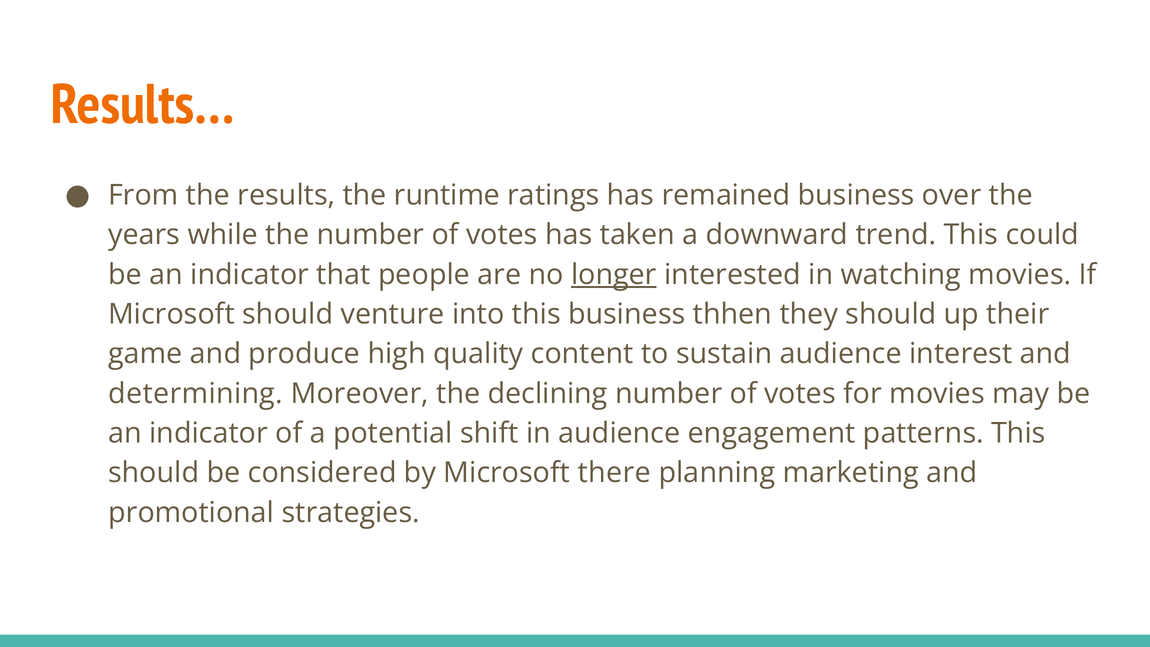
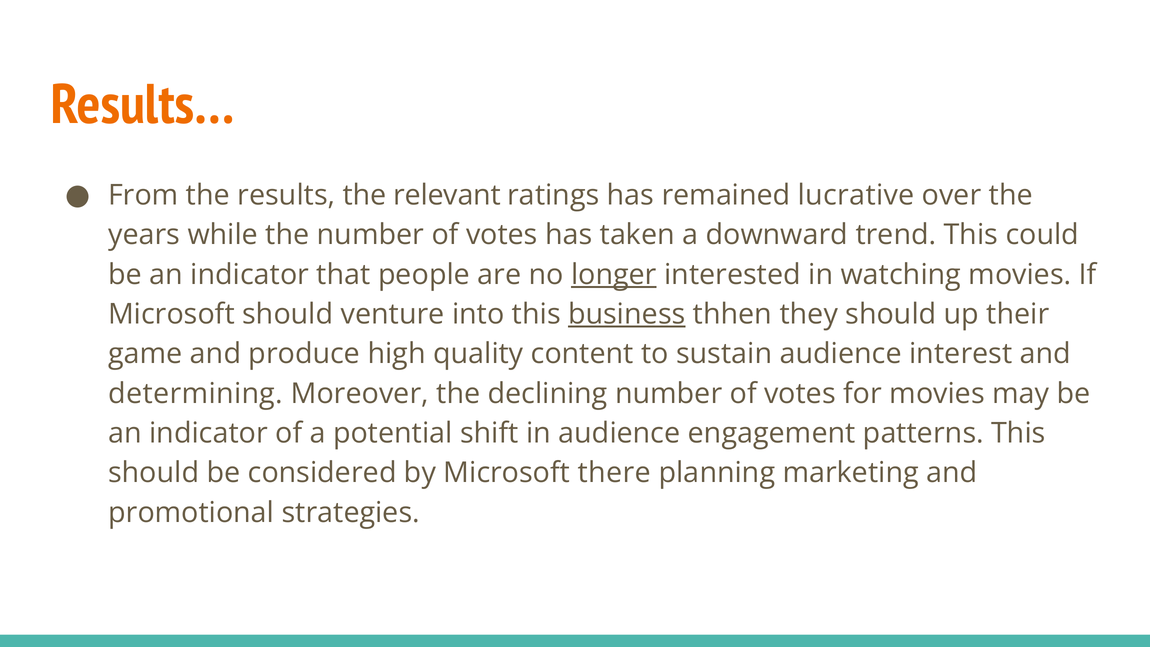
runtime: runtime -> relevant (447, 195)
remained business: business -> lucrative (856, 195)
business underline: none -> present (627, 314)
